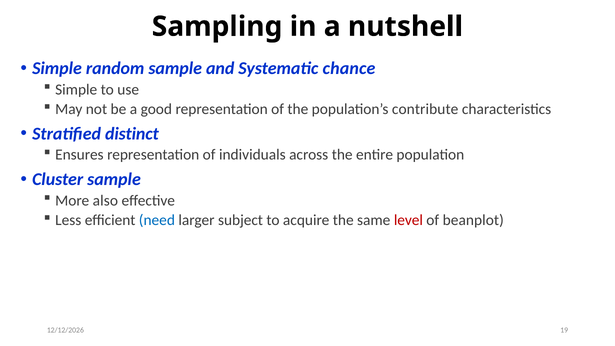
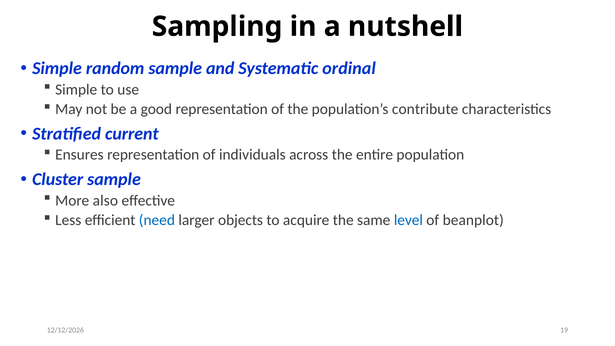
chance: chance -> ordinal (349, 68)
distinct: distinct -> current (132, 134)
subject: subject -> objects (241, 220)
level colour: red -> blue (408, 220)
